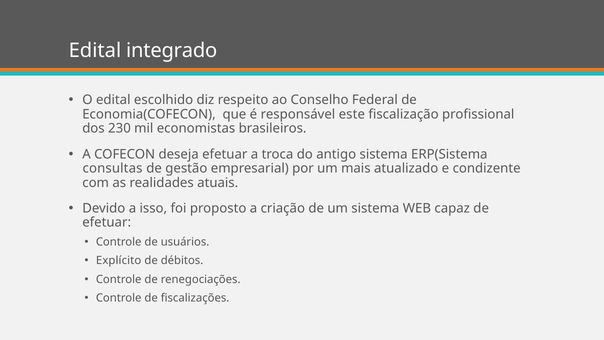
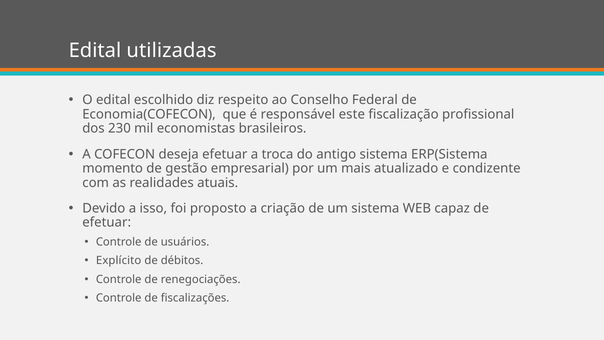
integrado: integrado -> utilizadas (172, 51)
consultas: consultas -> momento (113, 168)
